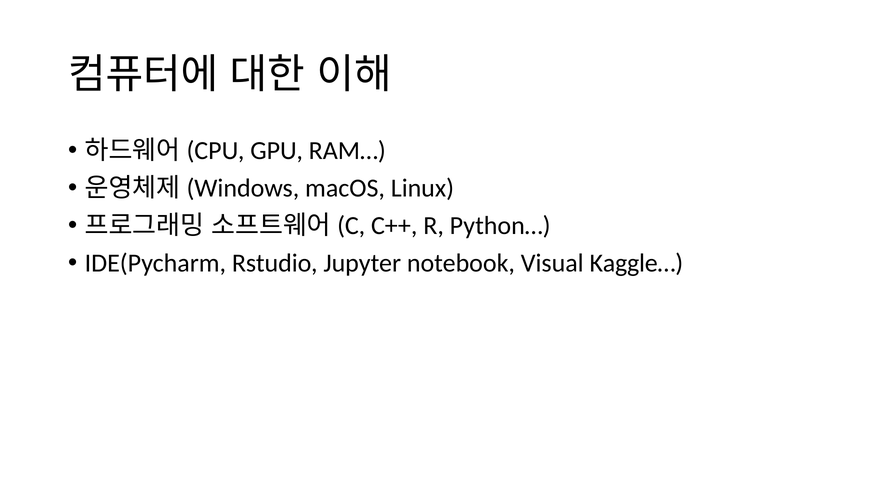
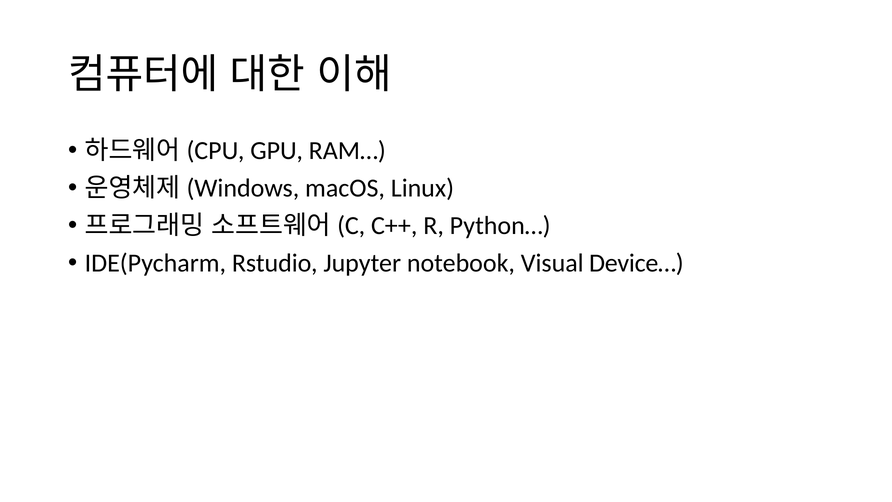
Kaggle…: Kaggle… -> Device… (636, 263)
